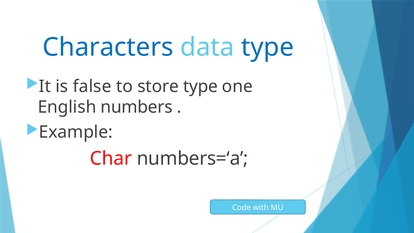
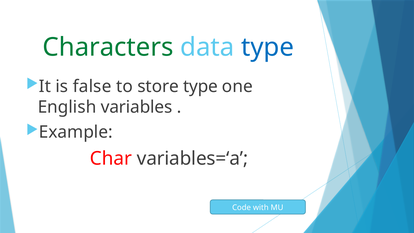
Characters colour: blue -> green (108, 47)
numbers: numbers -> variables (137, 107)
numbers=‘a: numbers=‘a -> variables=‘a (193, 158)
